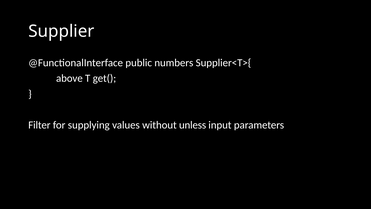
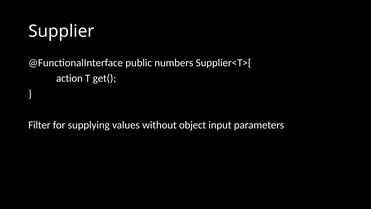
above: above -> action (69, 78)
unless: unless -> object (193, 125)
